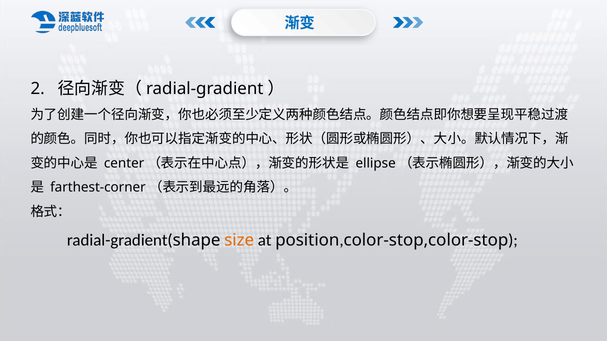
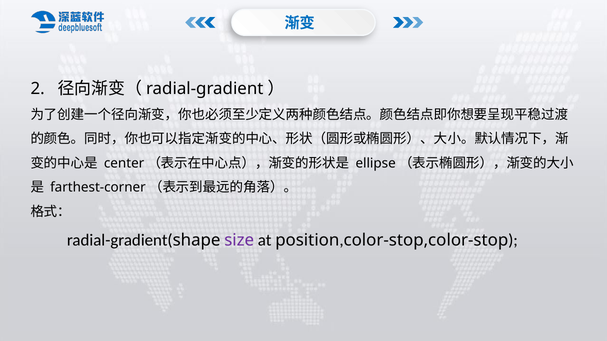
size colour: orange -> purple (239, 240)
